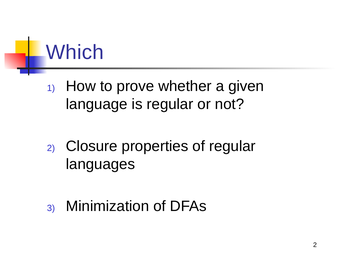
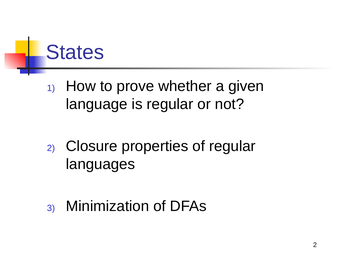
Which: Which -> States (75, 52)
